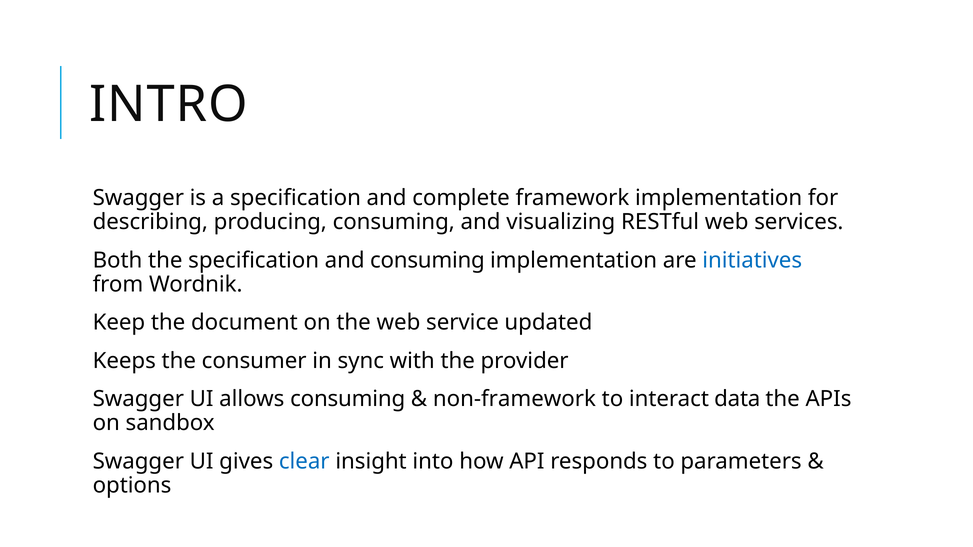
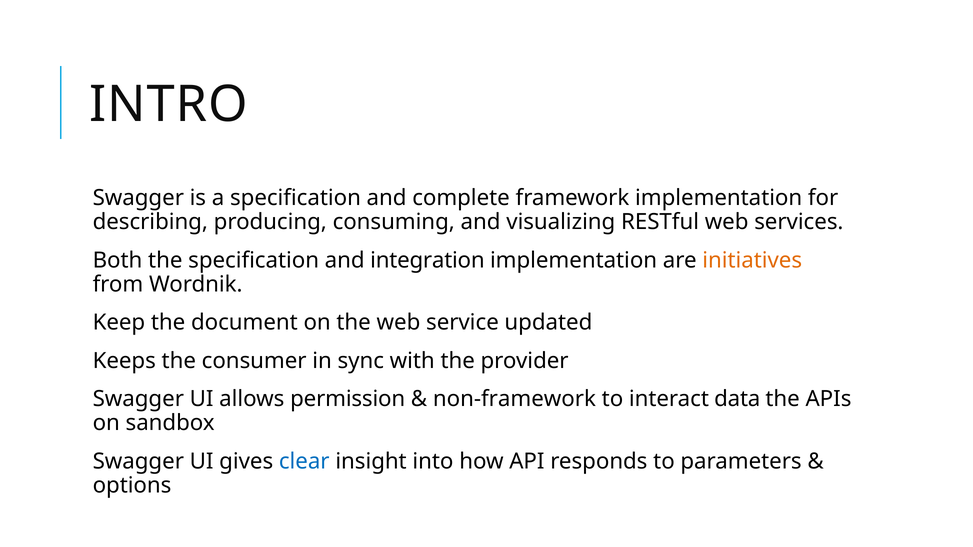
and consuming: consuming -> integration (427, 260)
initiatives colour: blue -> orange (752, 260)
allows consuming: consuming -> permission (348, 399)
